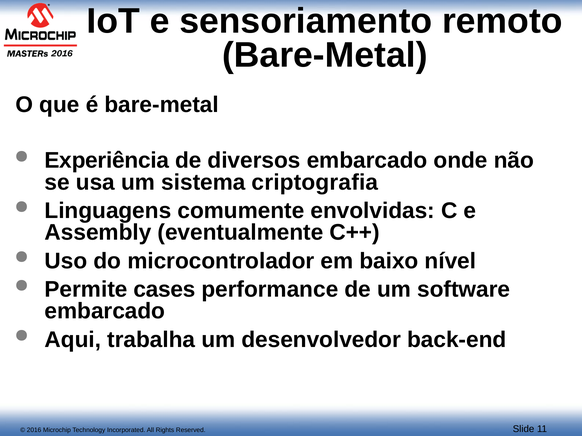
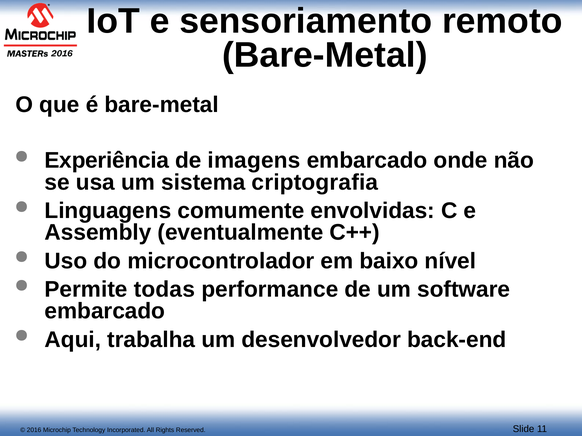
diversos: diversos -> imagens (254, 161)
cases: cases -> todas (164, 290)
